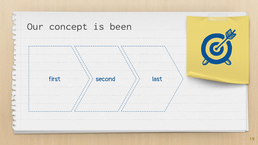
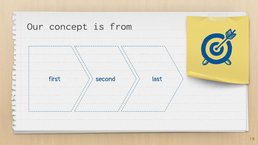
been: been -> from (121, 26)
